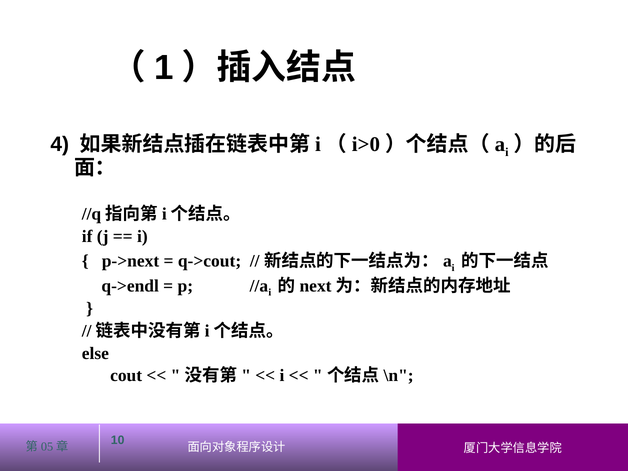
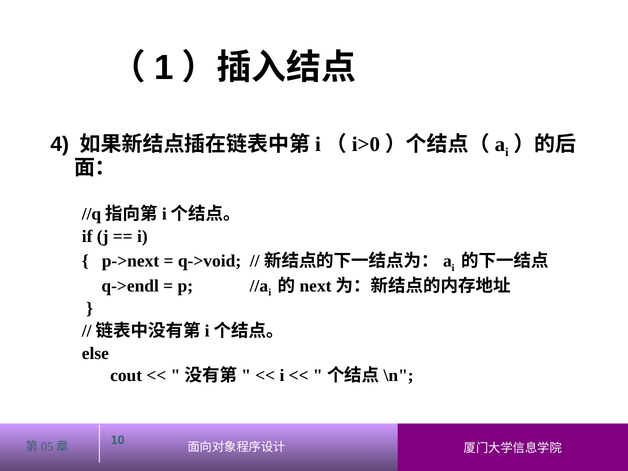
q->cout: q->cout -> q->void (210, 261)
